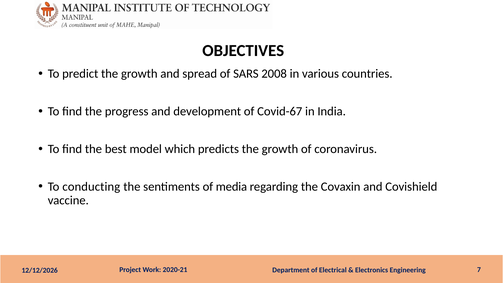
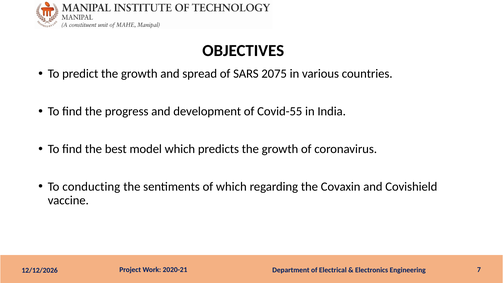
2008: 2008 -> 2075 (274, 74)
Covid-67: Covid-67 -> Covid-55 (280, 111)
of media: media -> which (231, 187)
